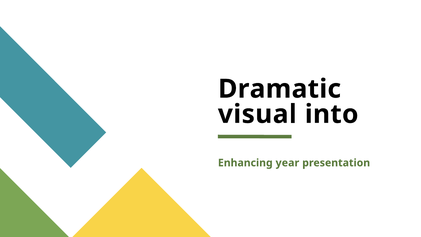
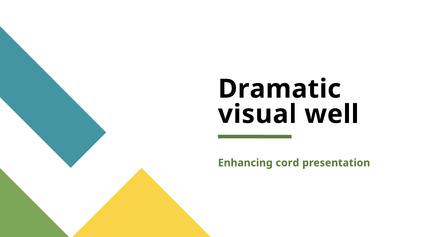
into: into -> well (332, 114)
year: year -> cord (287, 163)
